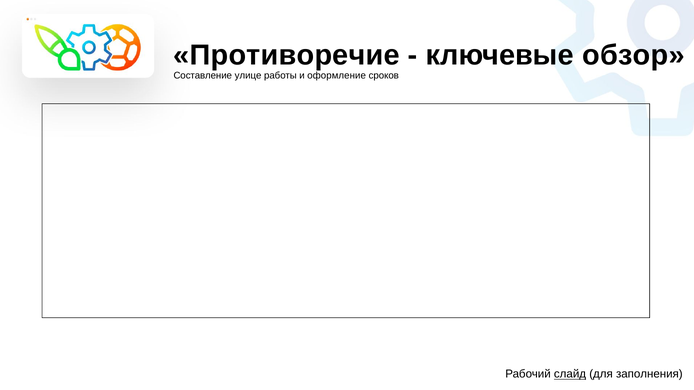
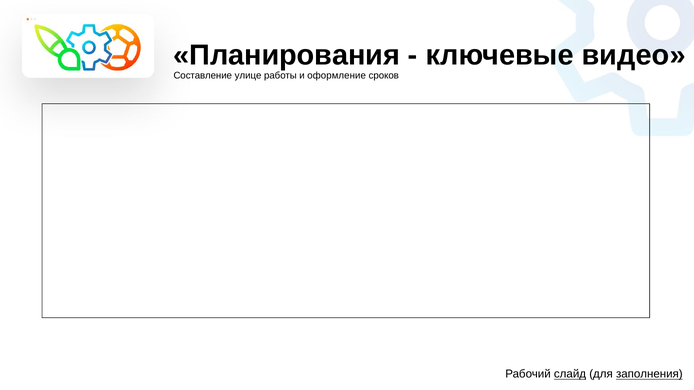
Противоречие: Противоречие -> Планирования (287, 55)
обзор: обзор -> видео (634, 55)
заполнения underline: none -> present (649, 375)
